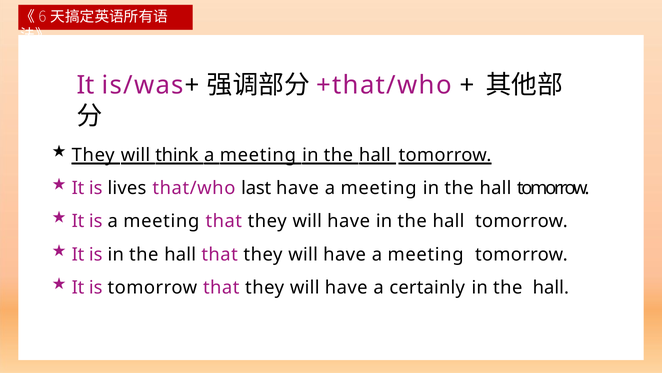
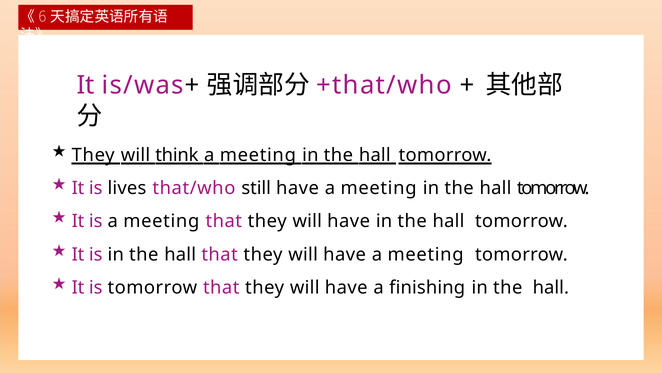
last: last -> still (256, 188)
certainly: certainly -> finishing (427, 287)
